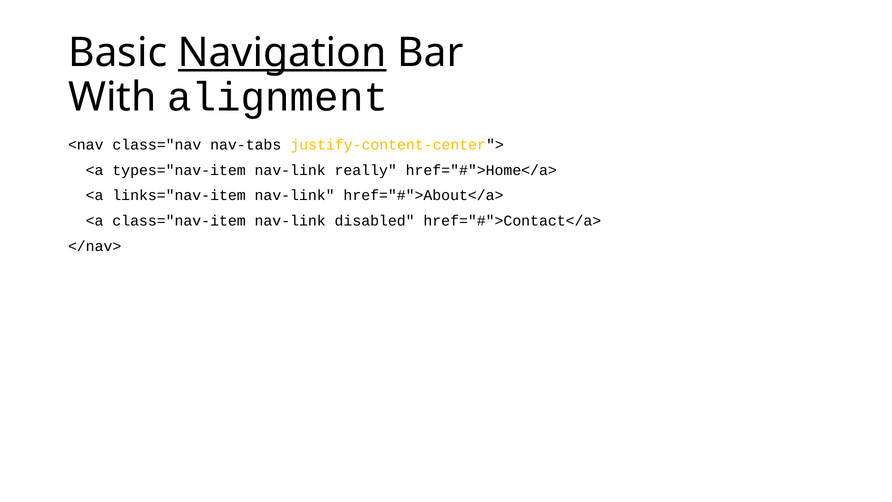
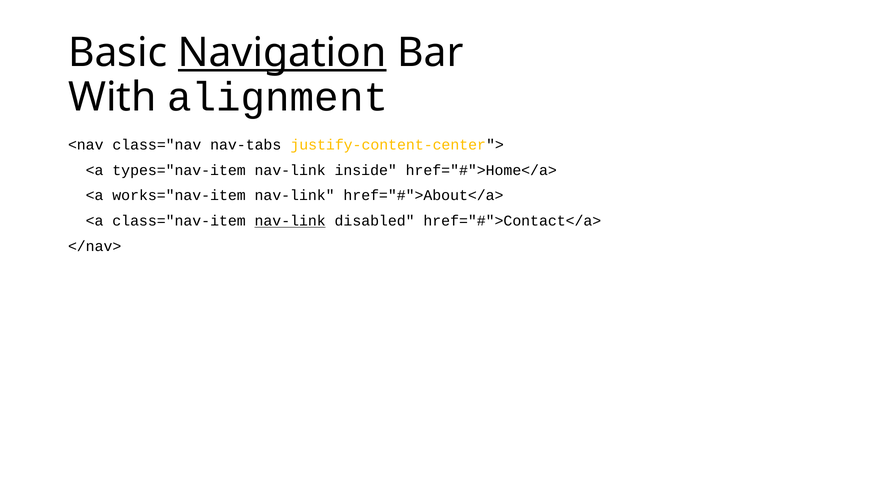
really: really -> inside (366, 170)
links="nav-item: links="nav-item -> works="nav-item (179, 195)
nav-link underline: none -> present (290, 221)
